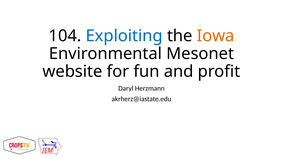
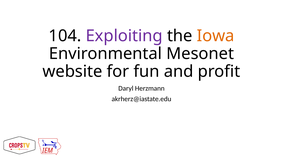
Exploiting colour: blue -> purple (124, 36)
